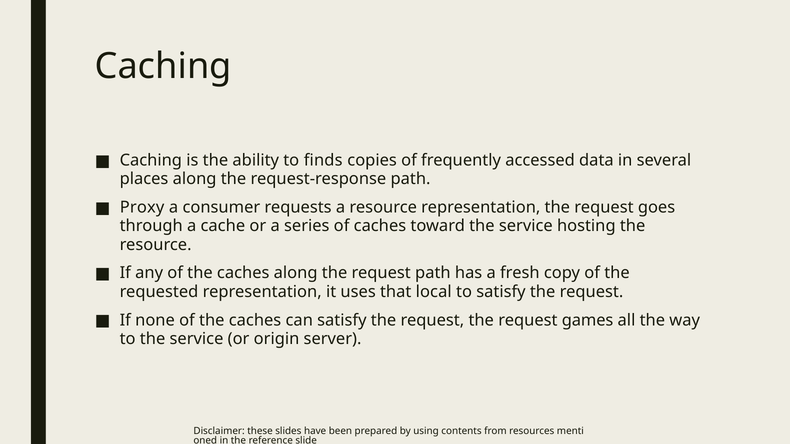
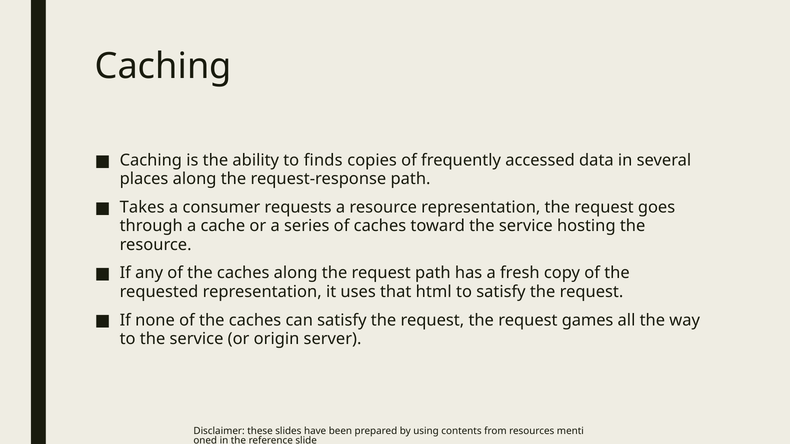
Proxy: Proxy -> Takes (142, 208)
local: local -> html (434, 292)
